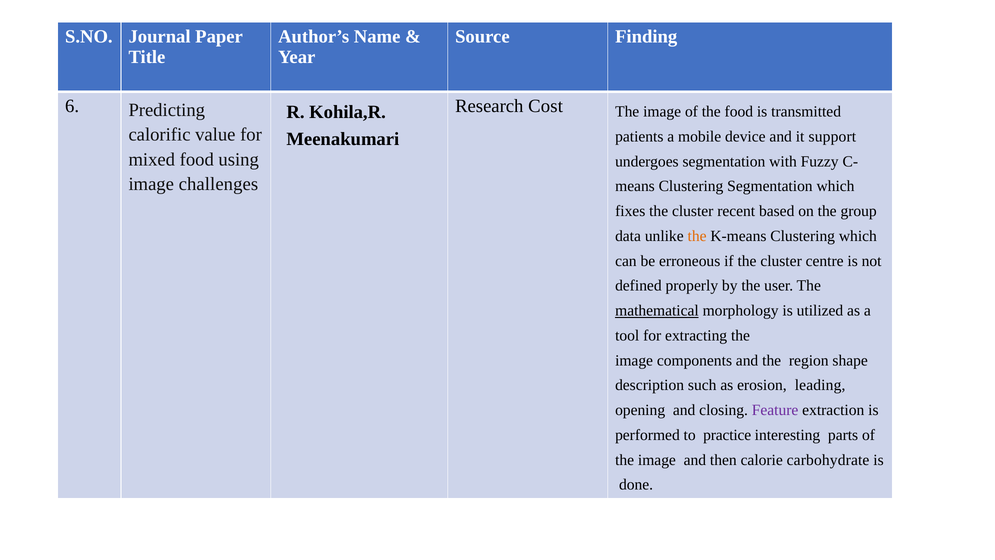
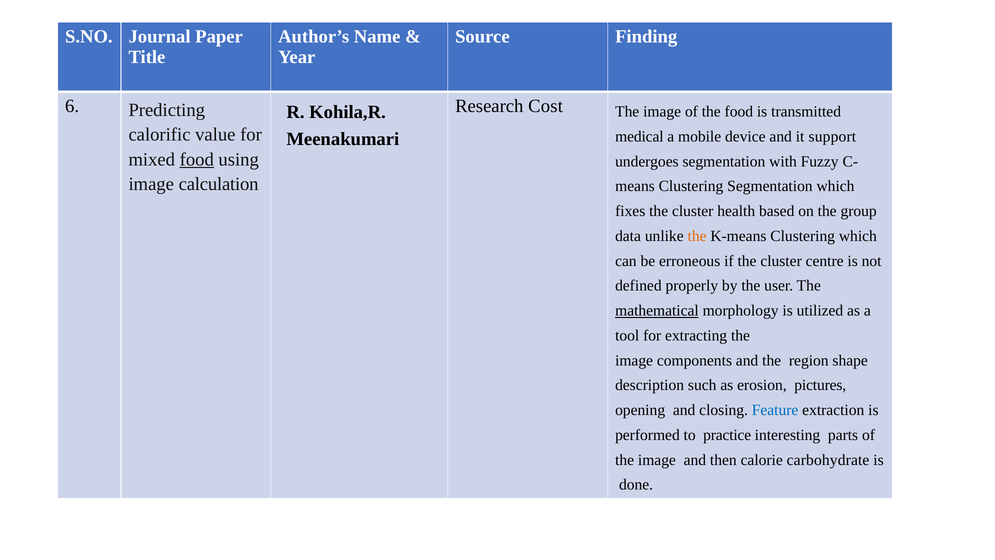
patients: patients -> medical (639, 137)
food underline: none -> present (197, 159)
challenges: challenges -> calculation (219, 184)
recent: recent -> health (736, 211)
leading: leading -> pictures (820, 385)
Feature colour: purple -> blue (775, 410)
